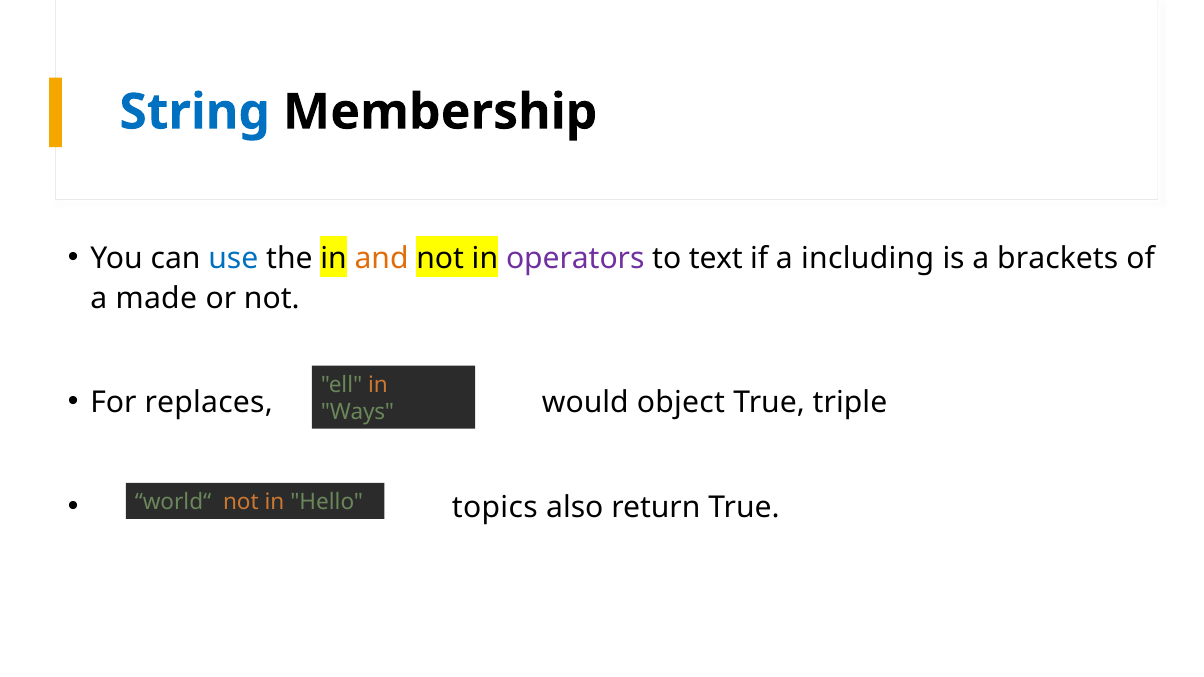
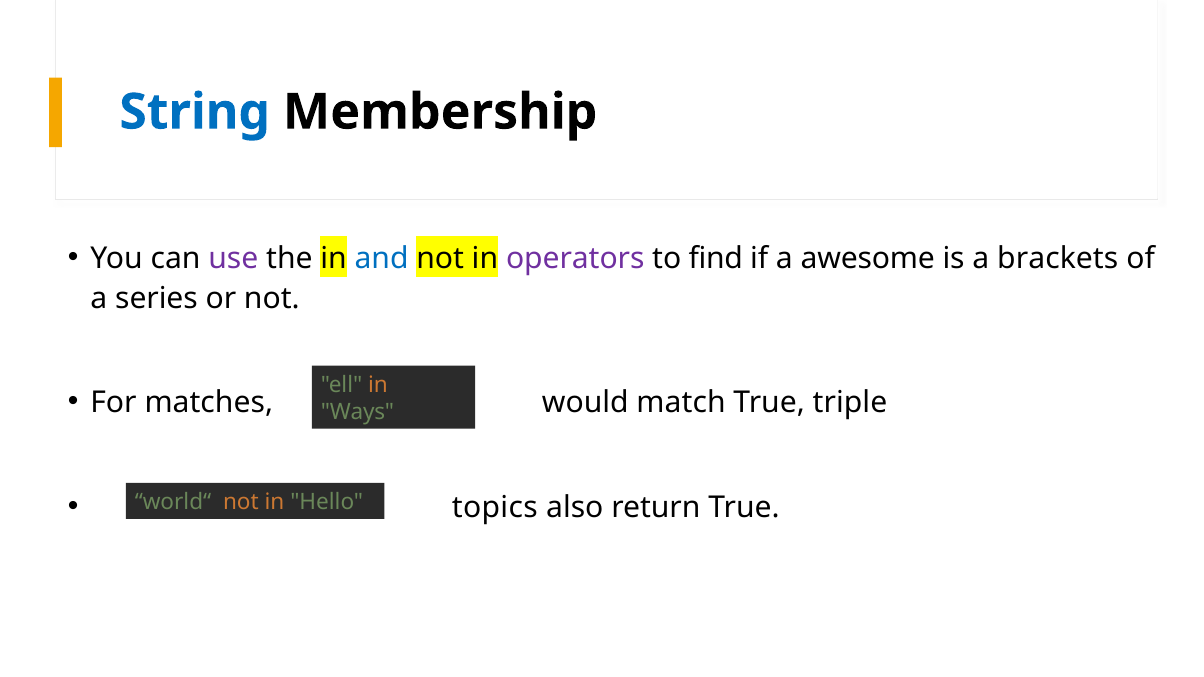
use colour: blue -> purple (233, 259)
and colour: orange -> blue (382, 259)
text: text -> find (716, 259)
including: including -> awesome (868, 259)
made: made -> series (157, 298)
replaces: replaces -> matches (209, 403)
object: object -> match (681, 403)
